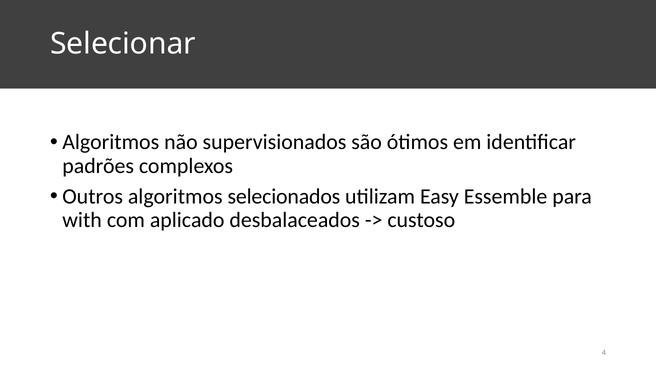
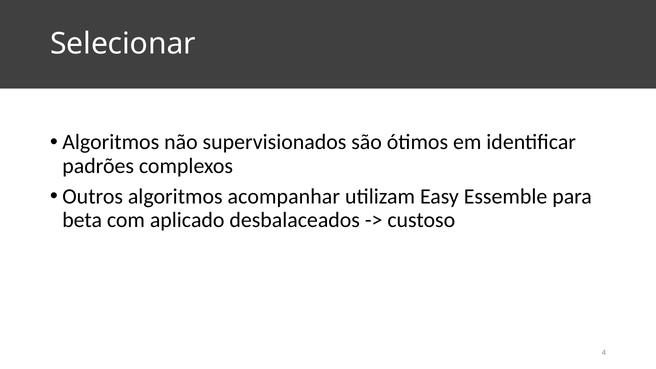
selecionados: selecionados -> acompanhar (284, 196)
with: with -> beta (82, 220)
